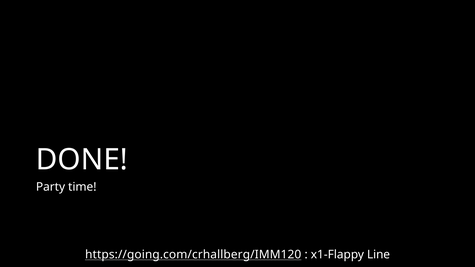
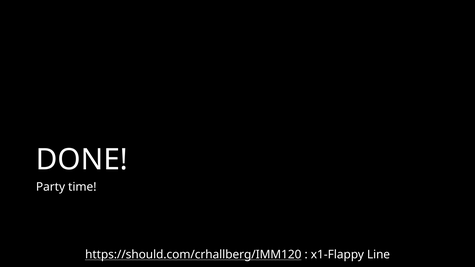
https://going.com/crhallberg/IMM120: https://going.com/crhallberg/IMM120 -> https://should.com/crhallberg/IMM120 (193, 255)
